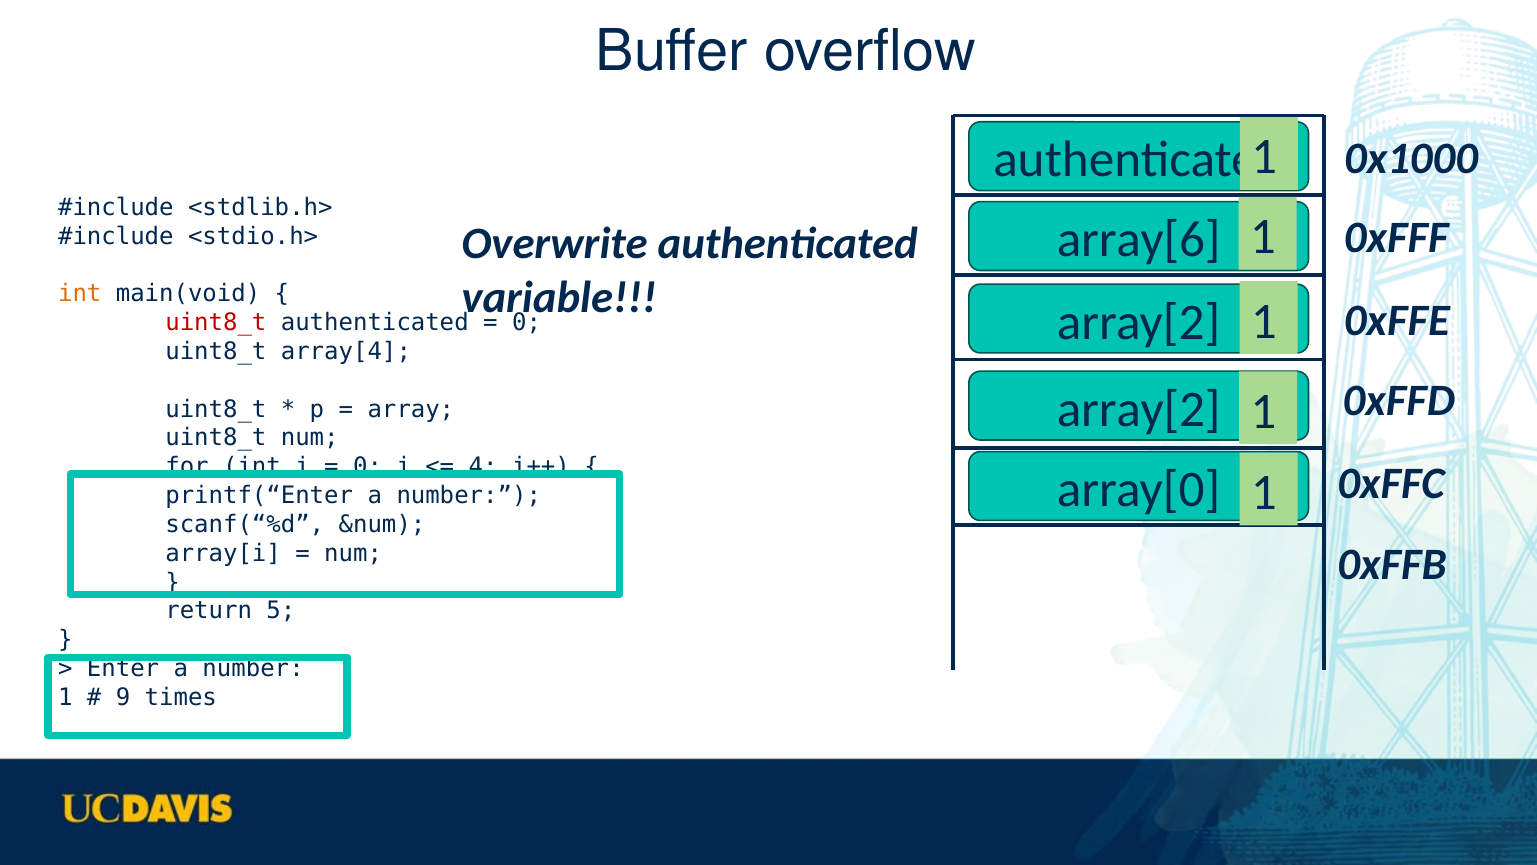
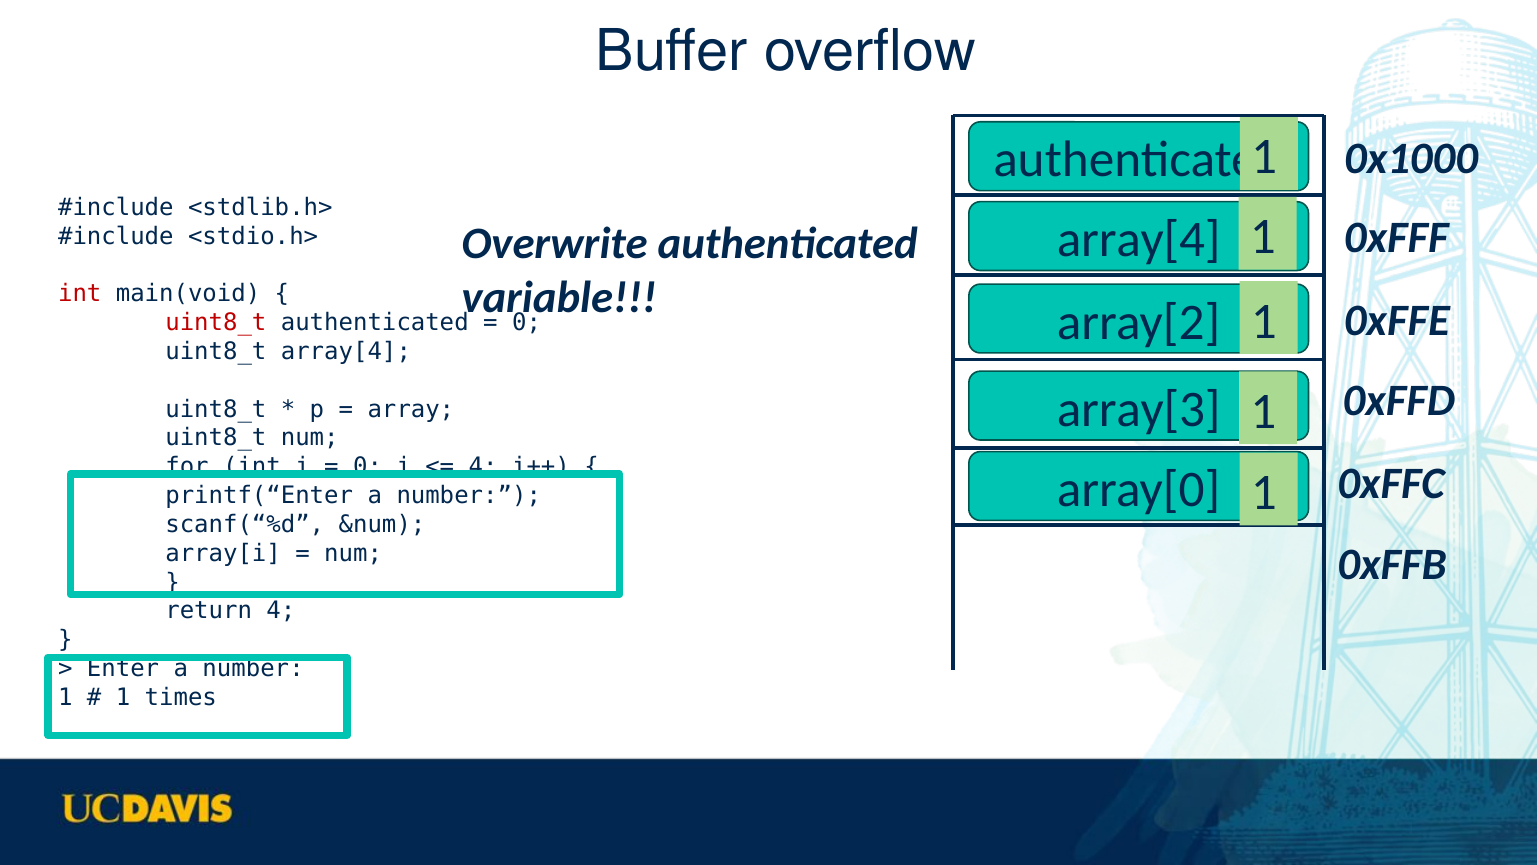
array[6: array[6 -> array[4 (1139, 240)
int colour: orange -> red (80, 294)
array[2: array[2 -> array[3 (1139, 409)
return 5: 5 -> 4 (281, 611)
9: 9 -> 1 (123, 697)
